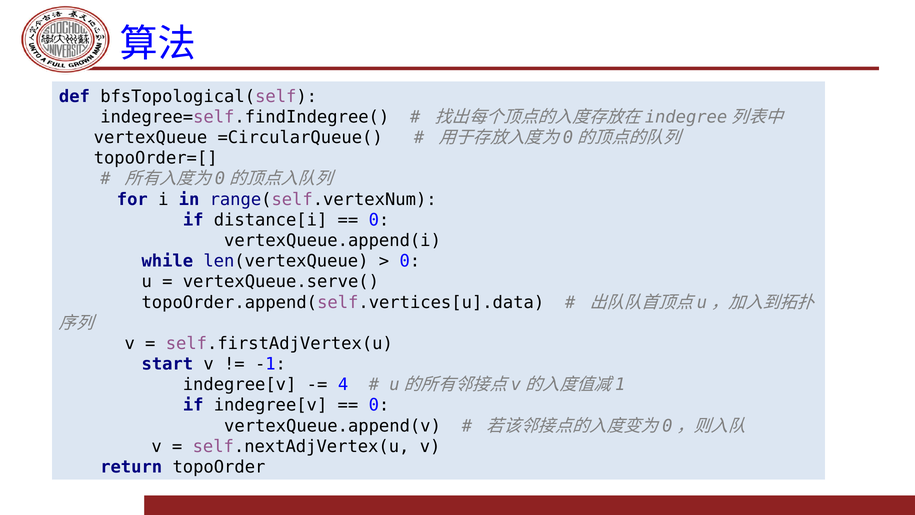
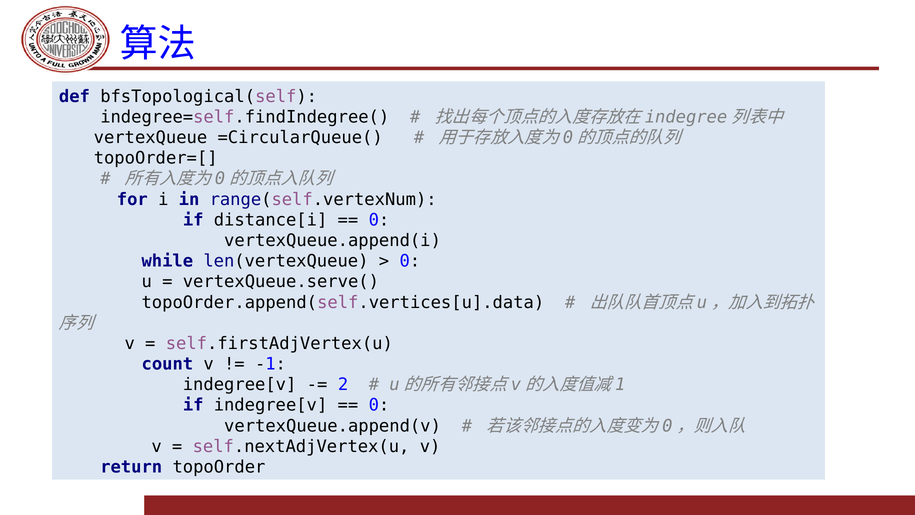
start: start -> count (167, 364)
4: 4 -> 2 (343, 385)
